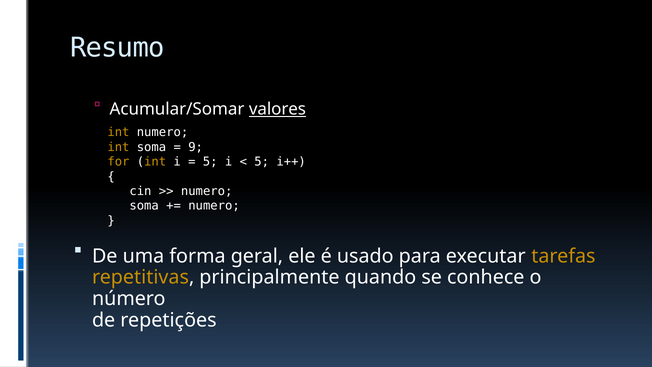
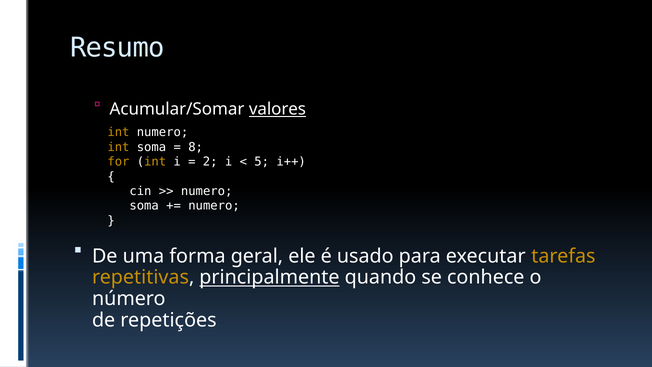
9: 9 -> 8 (196, 147)
5: 5 -> 2 (210, 162)
principalmente underline: none -> present (269, 277)
